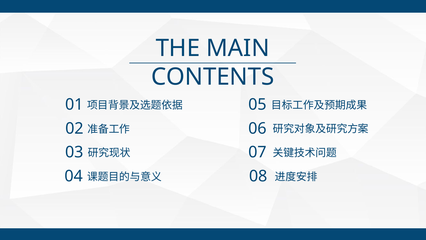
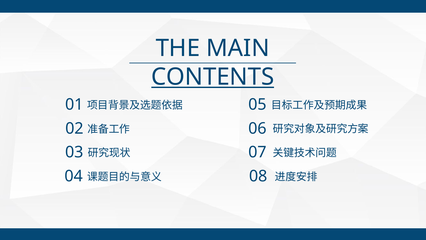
CONTENTS underline: none -> present (213, 77)
